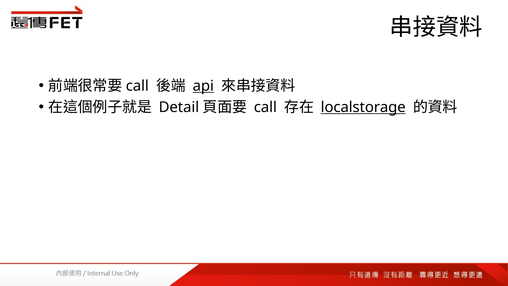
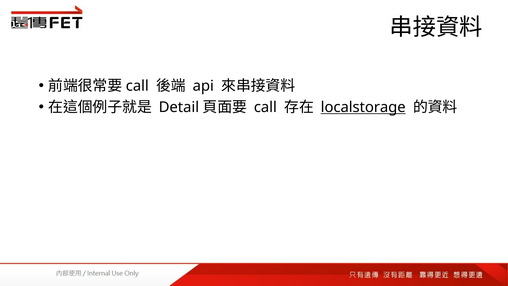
api underline: present -> none (203, 86)
